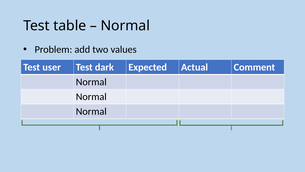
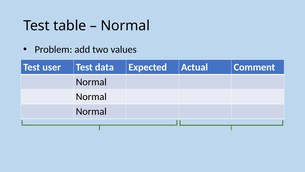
dark: dark -> data (104, 67)
